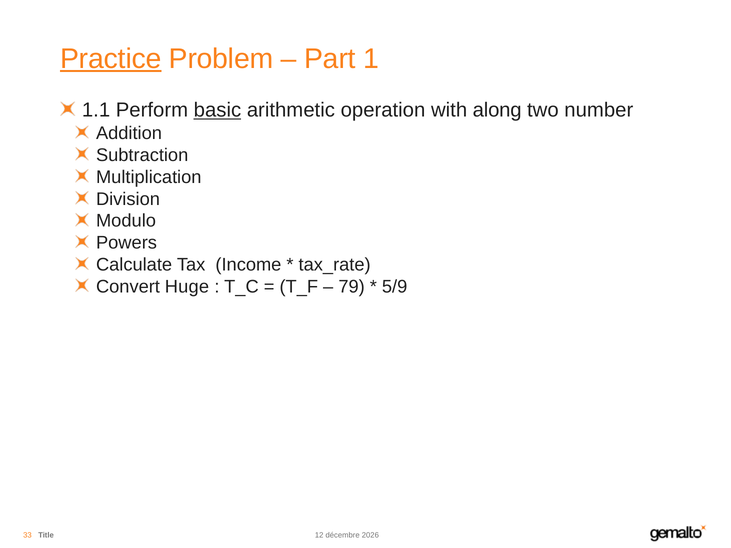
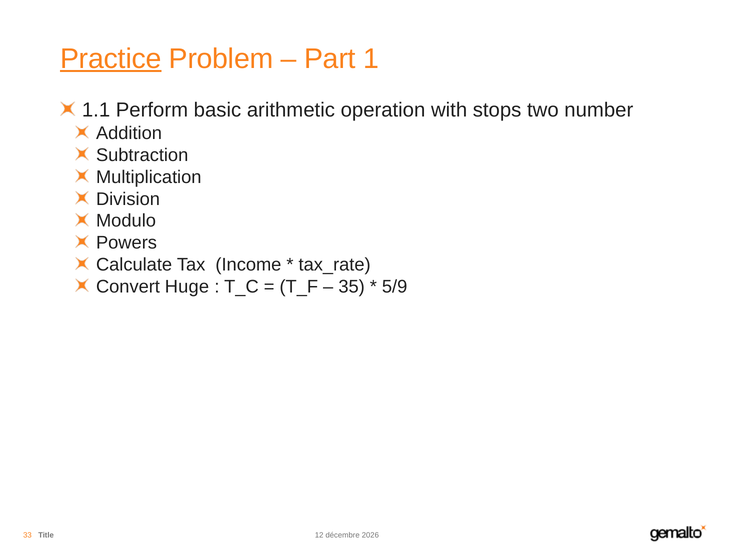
basic underline: present -> none (217, 110)
along: along -> stops (497, 110)
79: 79 -> 35 (352, 287)
